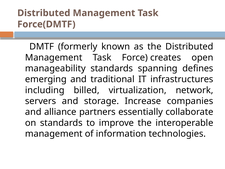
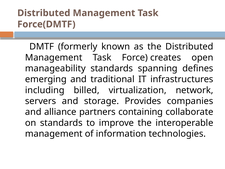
Increase: Increase -> Provides (143, 101)
essentially: essentially -> containing (141, 112)
